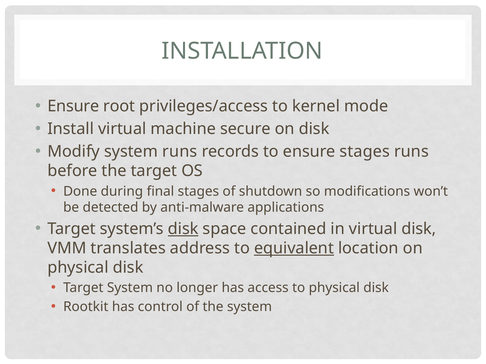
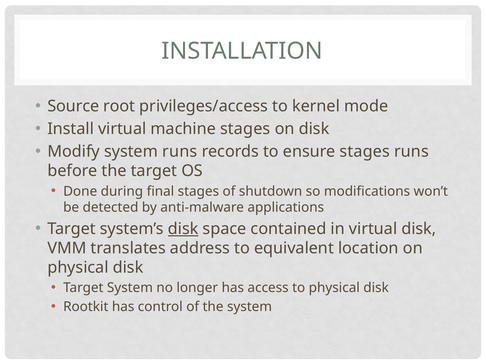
Ensure: Ensure -> Source (73, 106)
machine secure: secure -> stages (245, 129)
equivalent underline: present -> none (294, 248)
